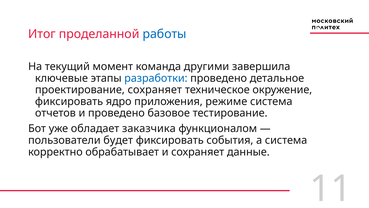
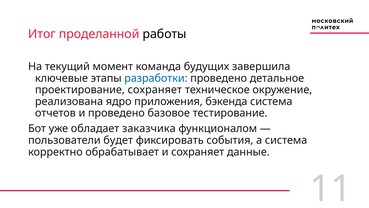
работы colour: blue -> black (165, 34)
другими: другими -> будущих (207, 66)
фиксировать: фиксировать -> реализована (69, 101)
режиме: режиме -> бэкенда (226, 101)
